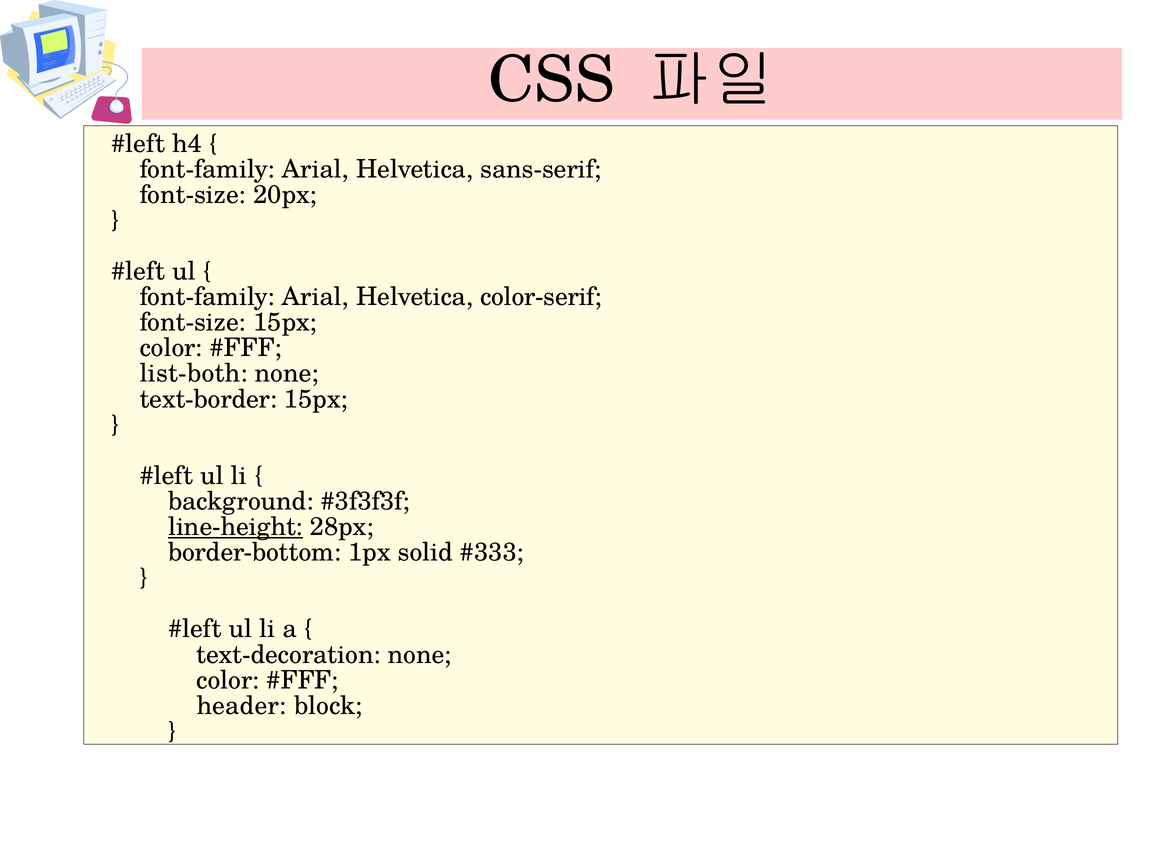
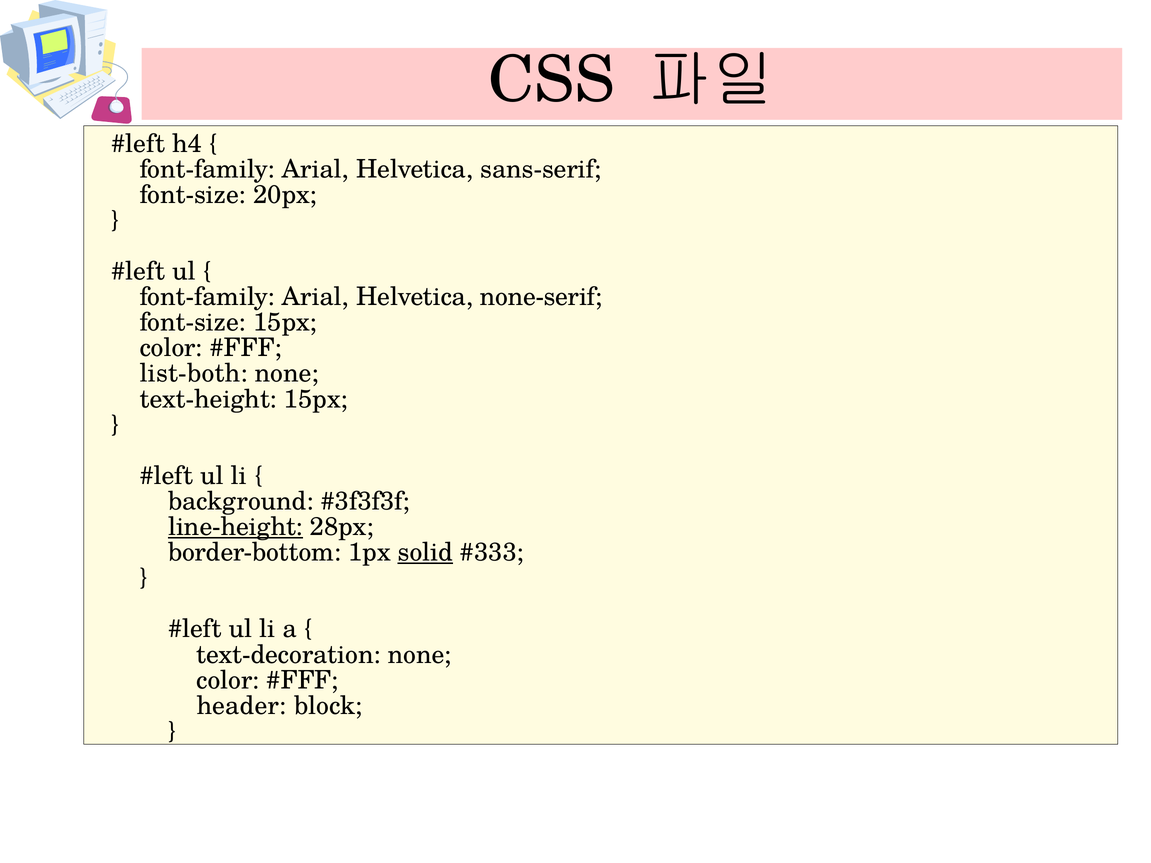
color-serif: color-serif -> none-serif (541, 297)
text-border: text-border -> text-height (208, 399)
solid underline: none -> present (425, 553)
